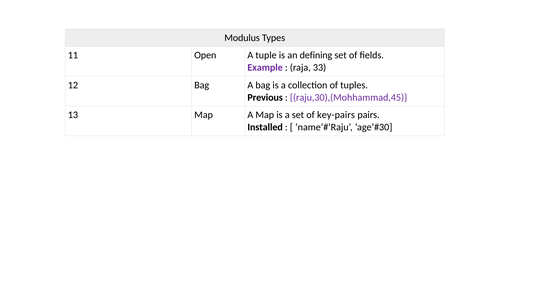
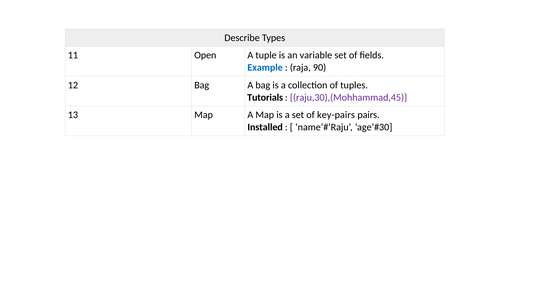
Modulus: Modulus -> Describe (242, 38)
defining: defining -> variable (316, 55)
Example colour: purple -> blue (265, 68)
33: 33 -> 90 (320, 68)
Previous: Previous -> Tutorials (265, 97)
